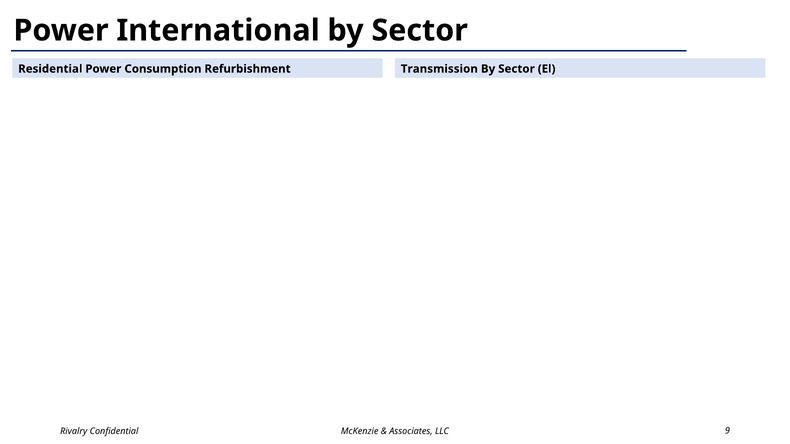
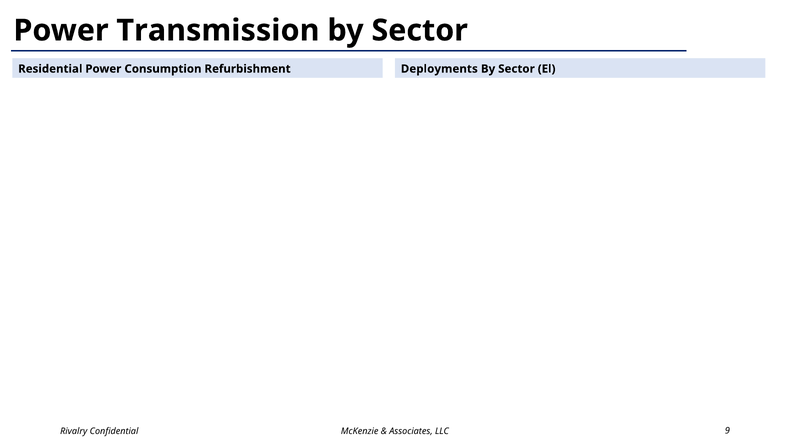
International: International -> Transmission (218, 30)
Transmission: Transmission -> Deployments (439, 69)
